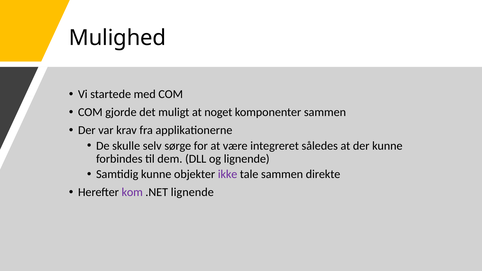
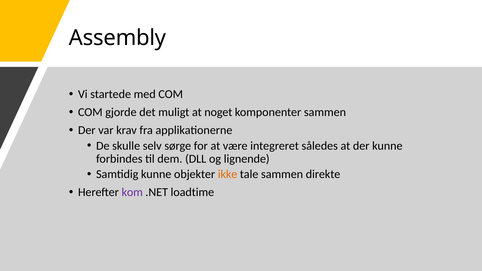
Mulighed: Mulighed -> Assembly (118, 38)
ikke colour: purple -> orange (228, 174)
.NET lignende: lignende -> loadtime (192, 192)
